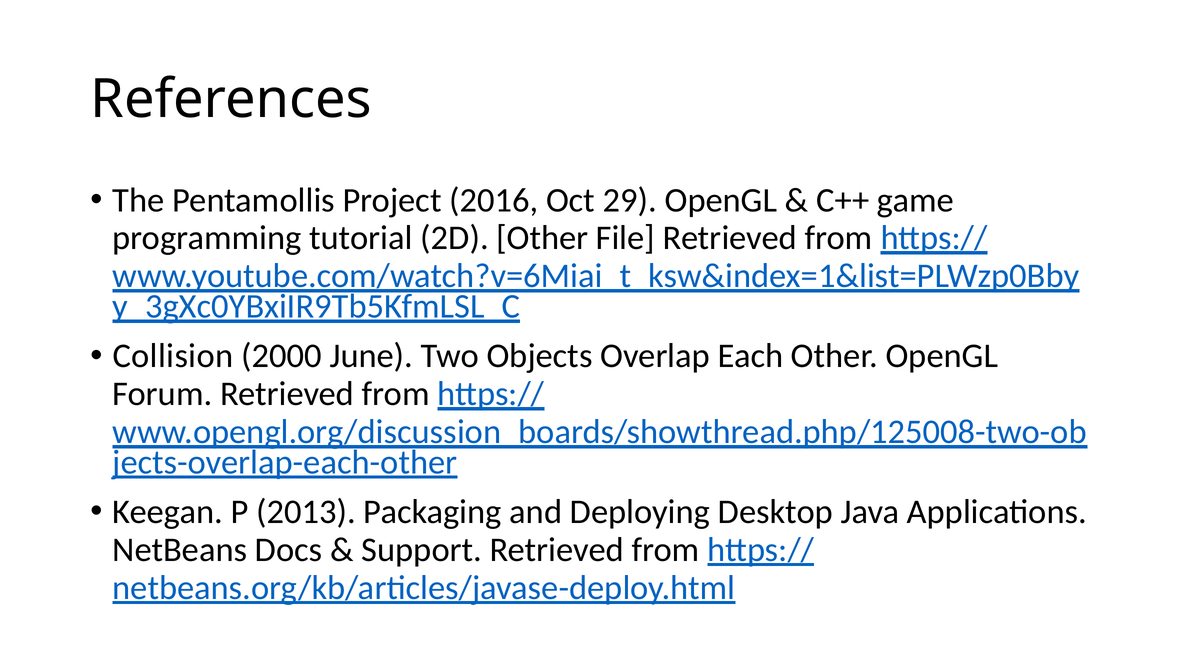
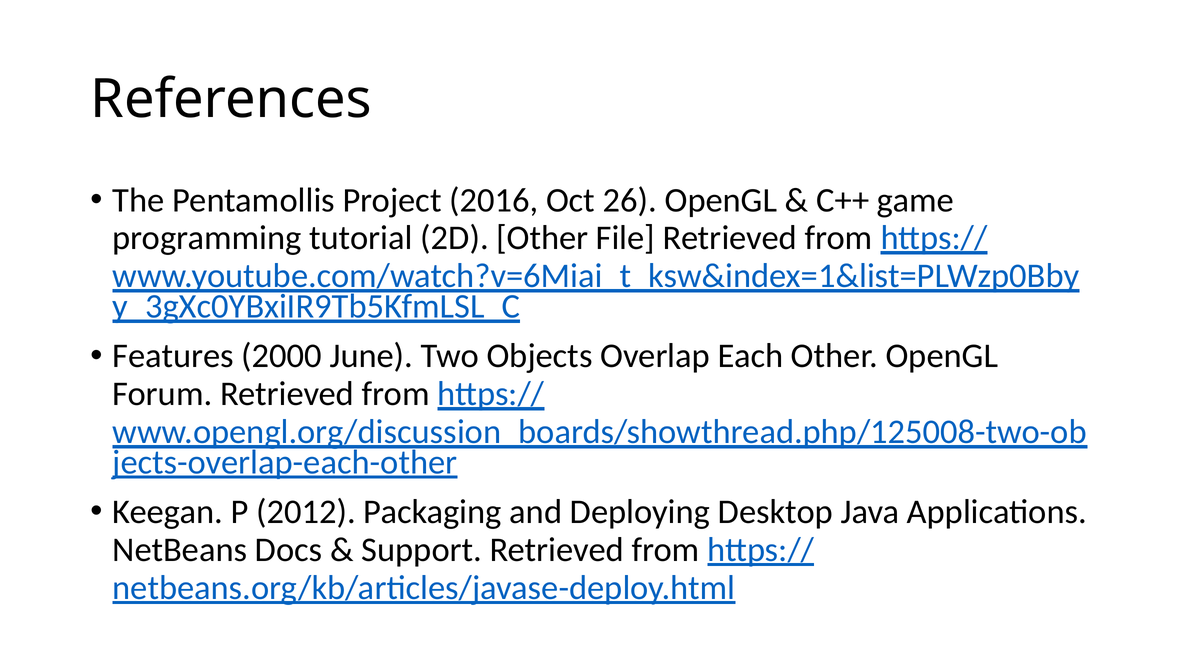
29: 29 -> 26 (630, 200)
Collision: Collision -> Features (173, 356)
2013: 2013 -> 2012 (306, 512)
